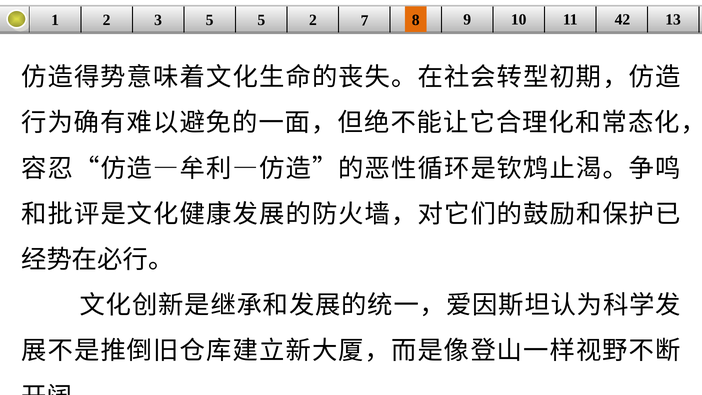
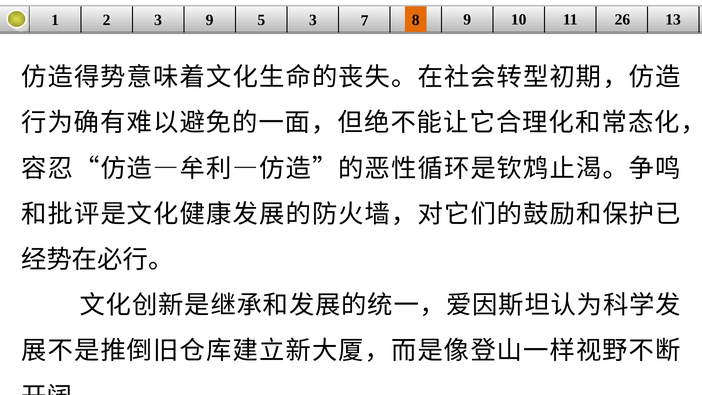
42: 42 -> 26 (622, 20)
3 5: 5 -> 9 (210, 20)
5 2: 2 -> 3 (313, 20)
